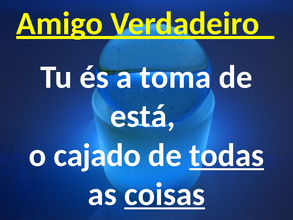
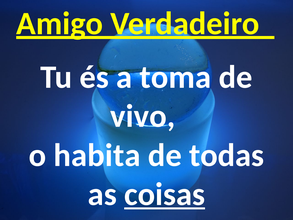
está: está -> vivo (143, 116)
cajado: cajado -> habita (97, 155)
todas underline: present -> none (227, 155)
